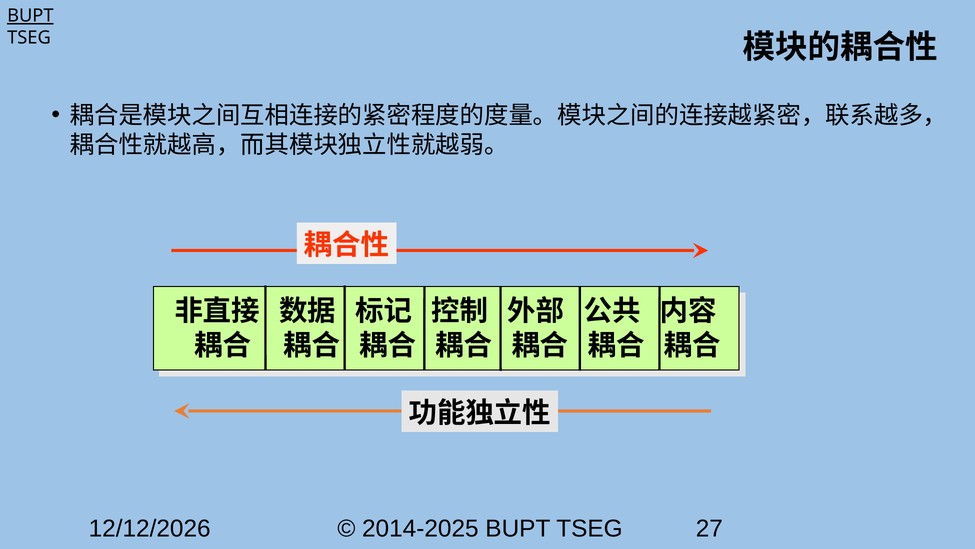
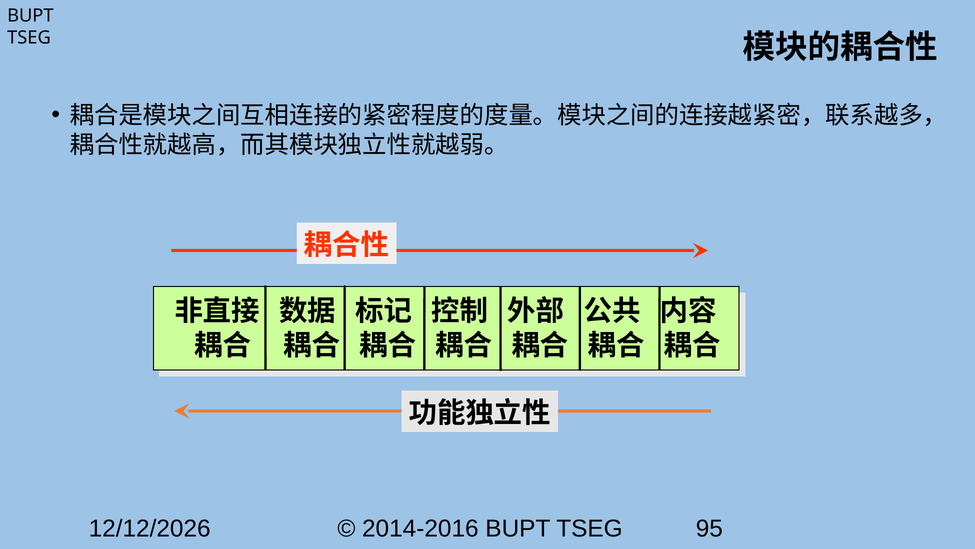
BUPT underline: present -> none (30, 16)
2014-2025: 2014-2025 -> 2014-2016 (420, 528)
27: 27 -> 95 (709, 528)
